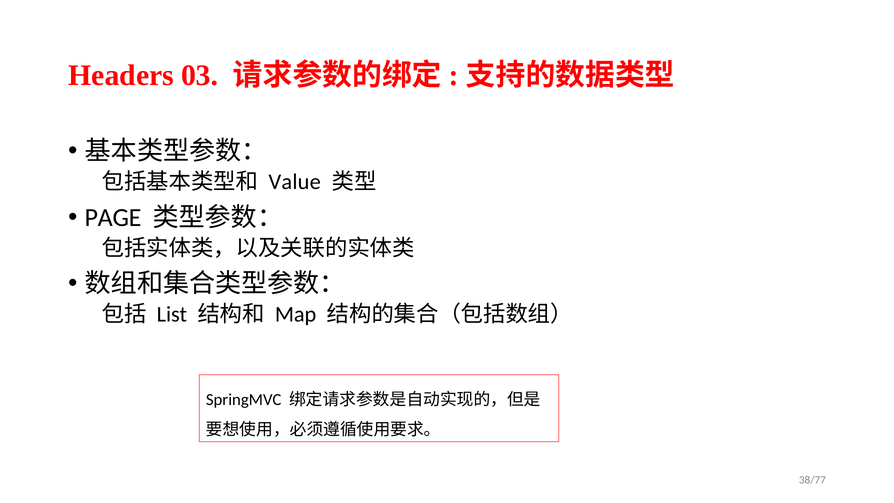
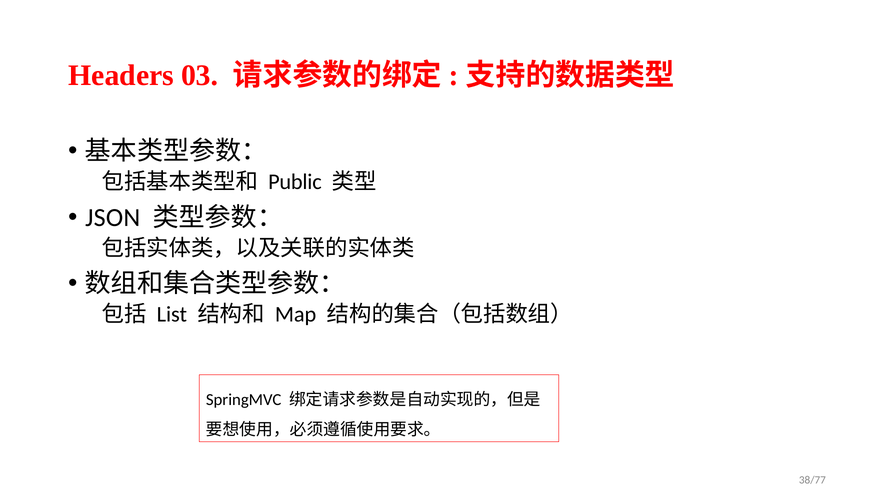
Value: Value -> Public (295, 182)
PAGE: PAGE -> JSON (113, 217)
